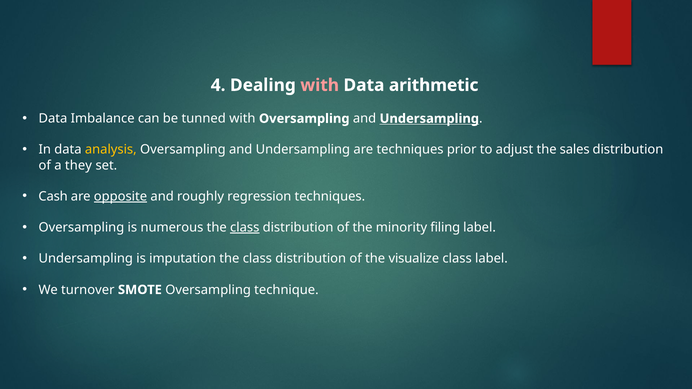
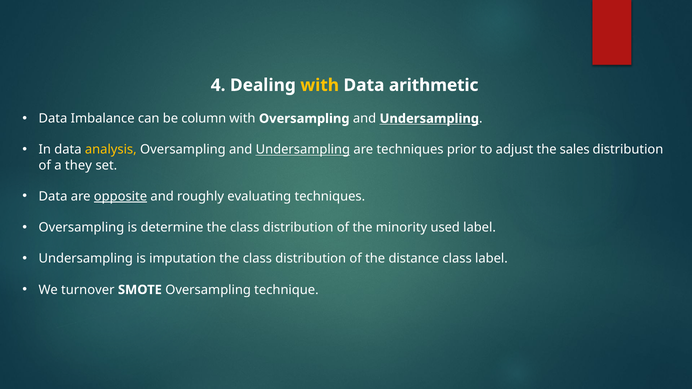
with colour: pink -> yellow (320, 85)
tunned: tunned -> column (204, 119)
Undersampling underline: none -> present (303, 150)
Cash: Cash -> Data (53, 197)
regression: regression -> evaluating (259, 197)
numerous: numerous -> determine (172, 228)
class underline: present -> none (245, 228)
filing: filing -> used (445, 228)
visualize: visualize -> distance (414, 259)
